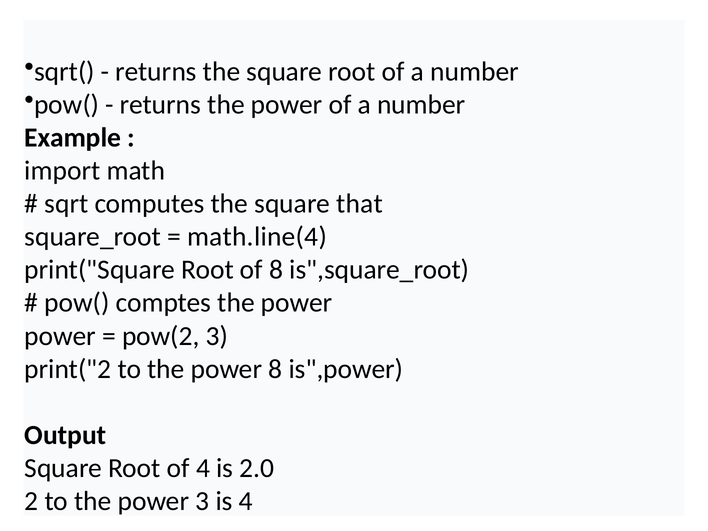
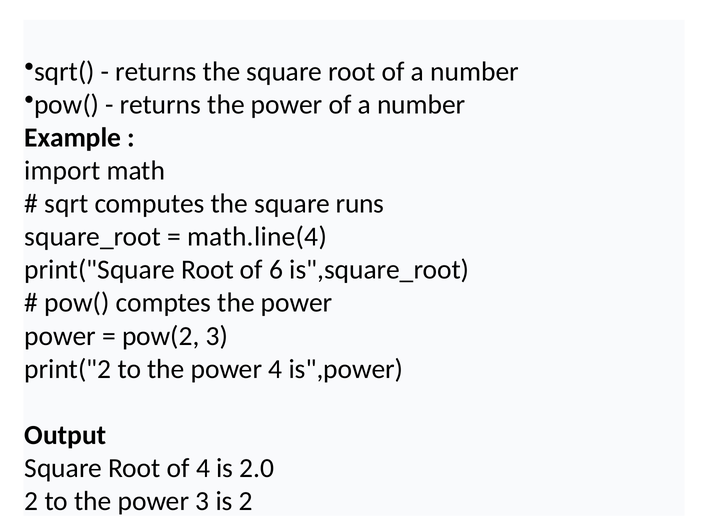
that: that -> runs (360, 204)
of 8: 8 -> 6 (276, 270)
power 8: 8 -> 4 (275, 369)
is 4: 4 -> 2 (246, 501)
